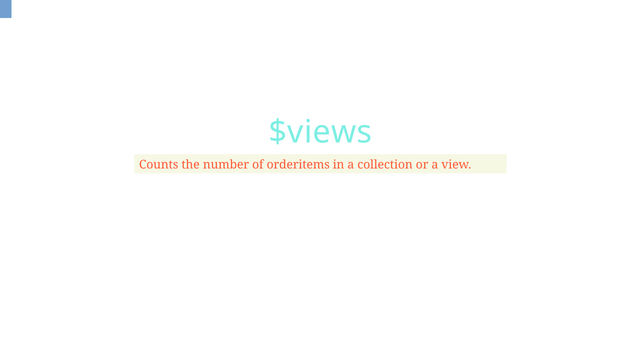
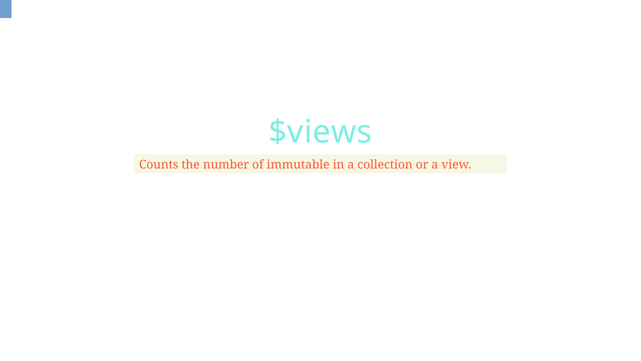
orderitems: orderitems -> immutable (298, 164)
